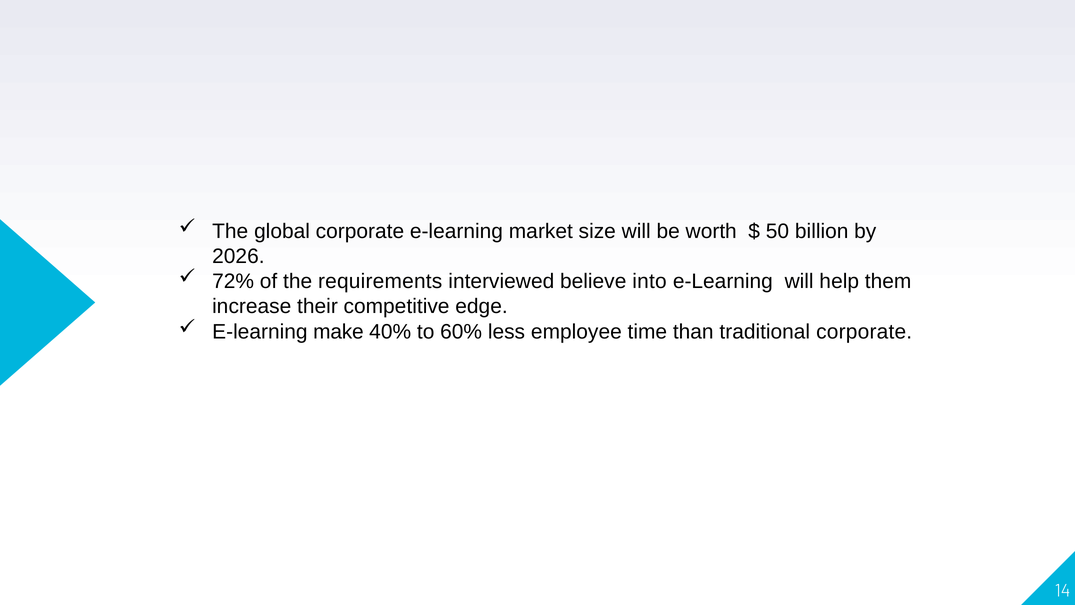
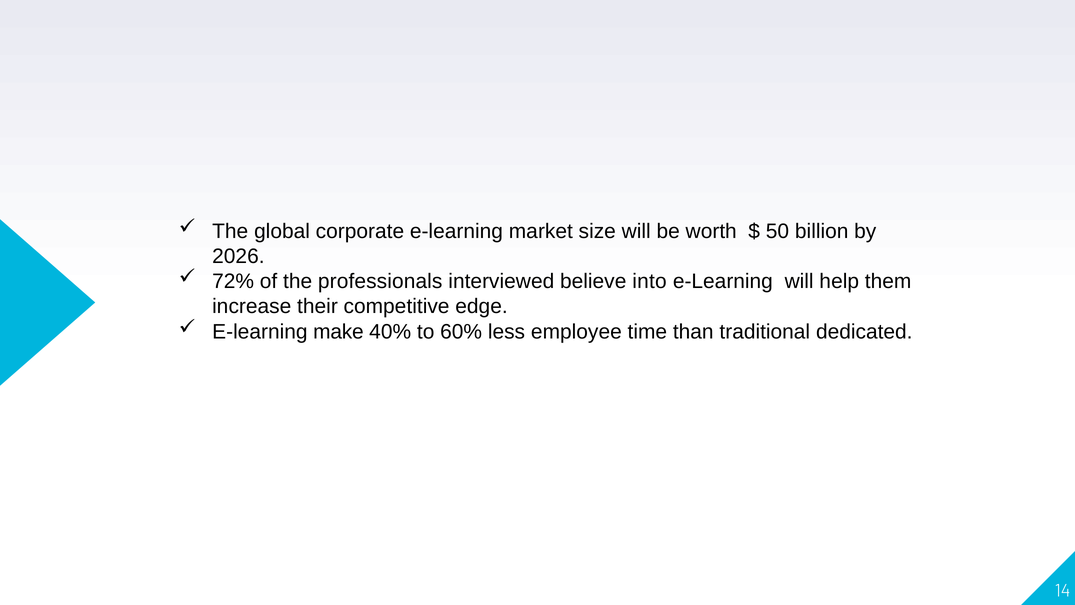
requirements: requirements -> professionals (380, 281)
traditional corporate: corporate -> dedicated (864, 331)
